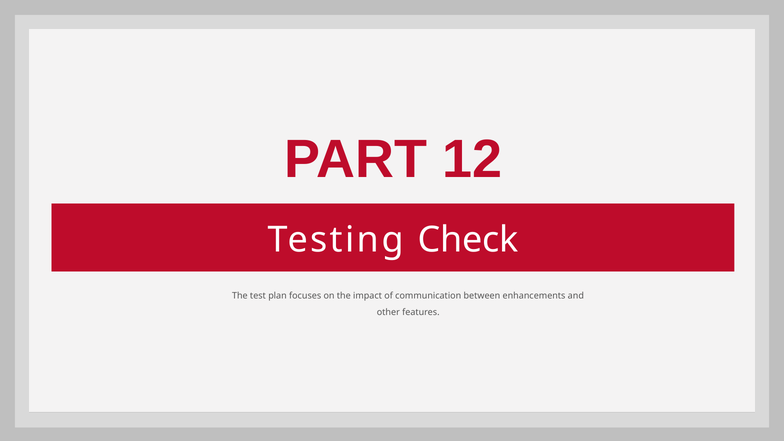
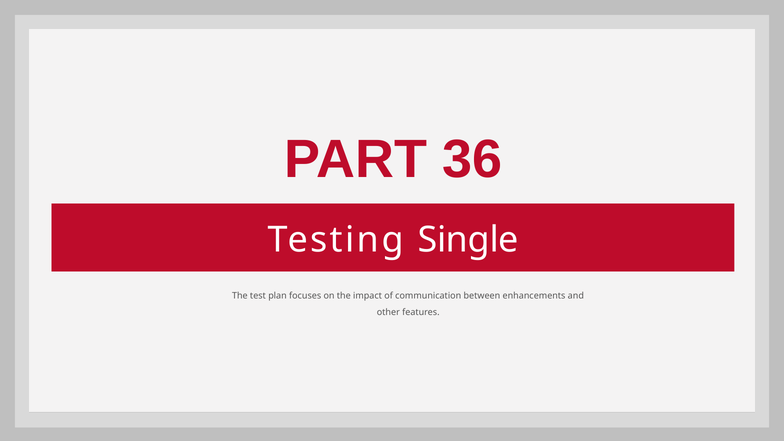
12: 12 -> 36 (472, 159)
Check: Check -> Single (468, 240)
